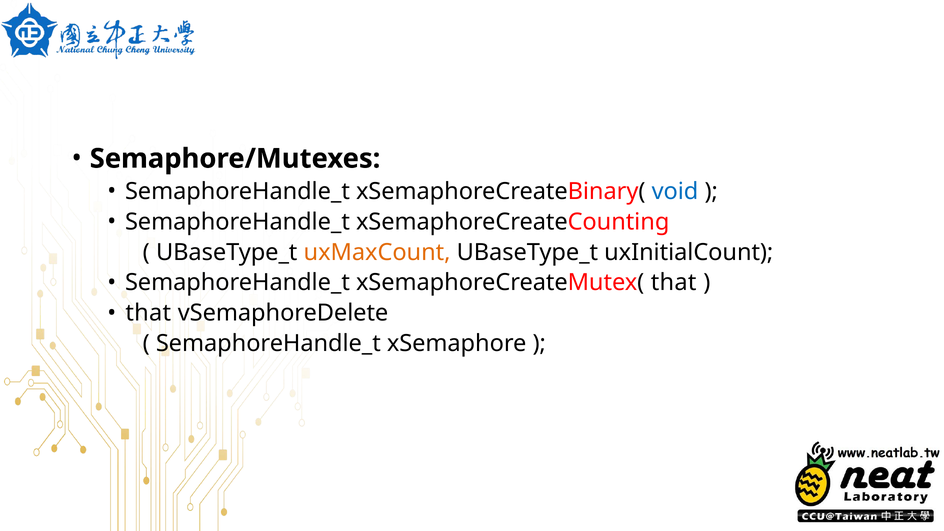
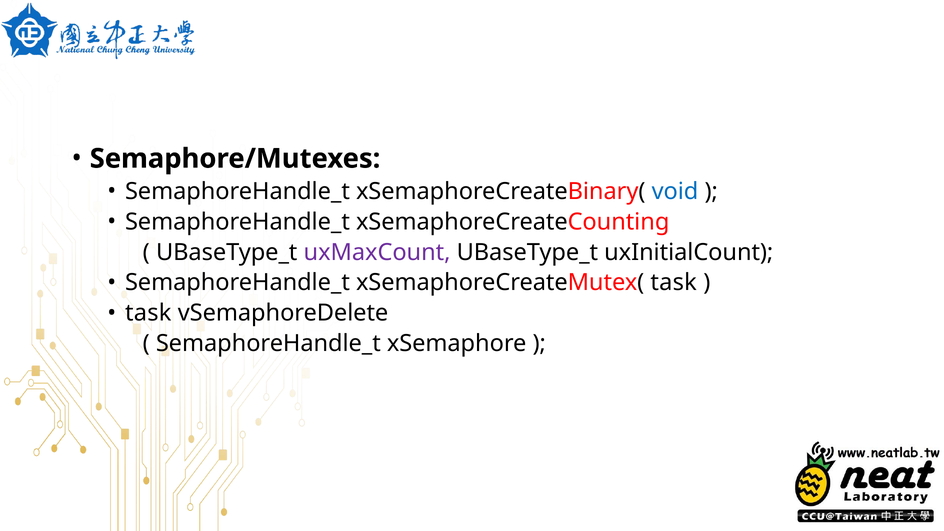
uxMaxCount colour: orange -> purple (377, 252)
xSemaphoreCreateMutex( that: that -> task (674, 283)
that: that -> task (148, 313)
